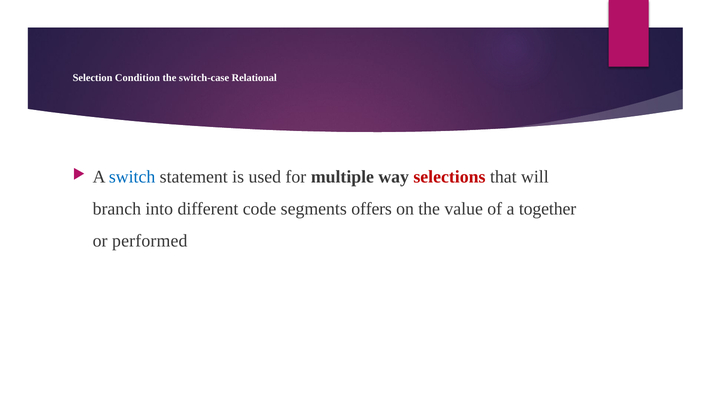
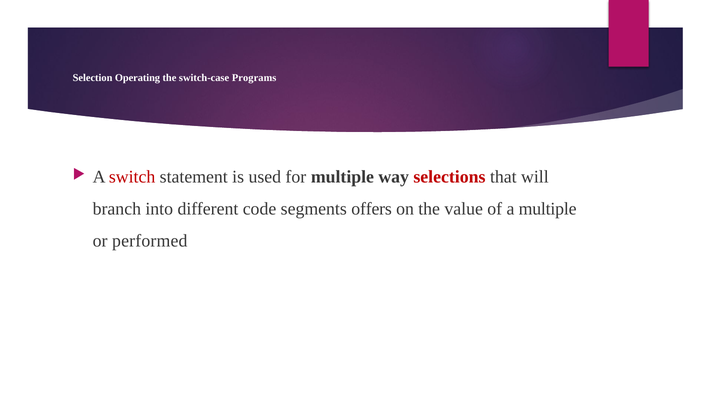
Condition: Condition -> Operating (138, 78)
Relational: Relational -> Programs (254, 78)
switch colour: blue -> red (132, 177)
a together: together -> multiple (548, 209)
